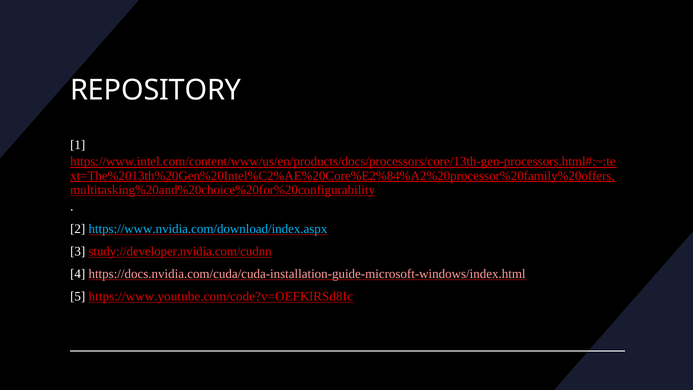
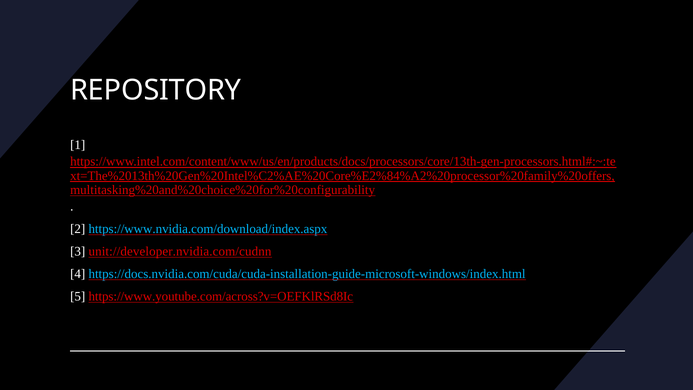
study://developer.nvidia.com/cudnn: study://developer.nvidia.com/cudnn -> unit://developer.nvidia.com/cudnn (180, 251)
https://docs.nvidia.com/cuda/cuda-installation-guide-microsoft-windows/index.html colour: pink -> light blue (307, 274)
https://www.youtube.com/code?v=OEFKlRSd8Ic: https://www.youtube.com/code?v=OEFKlRSd8Ic -> https://www.youtube.com/across?v=OEFKlRSd8Ic (221, 296)
